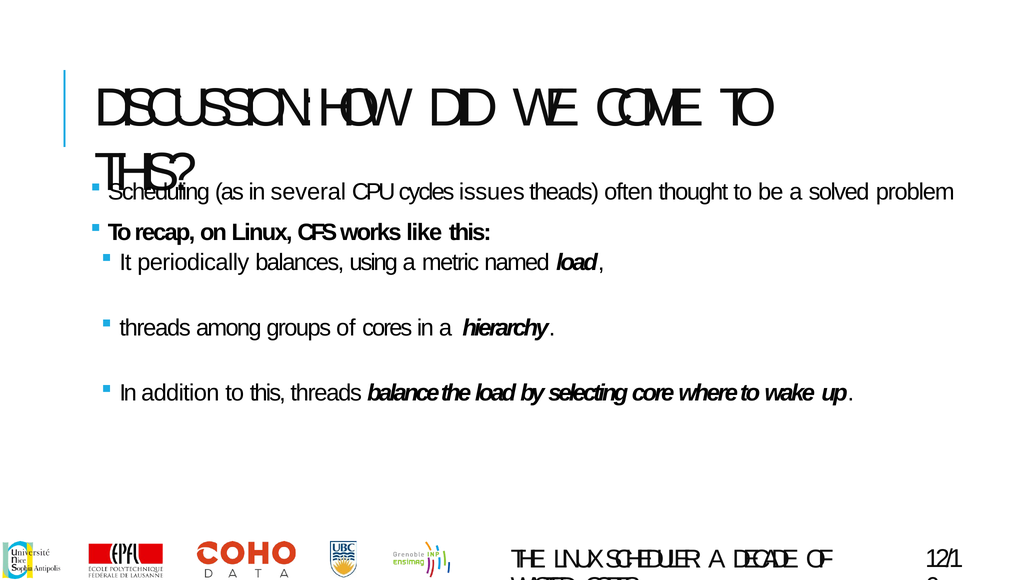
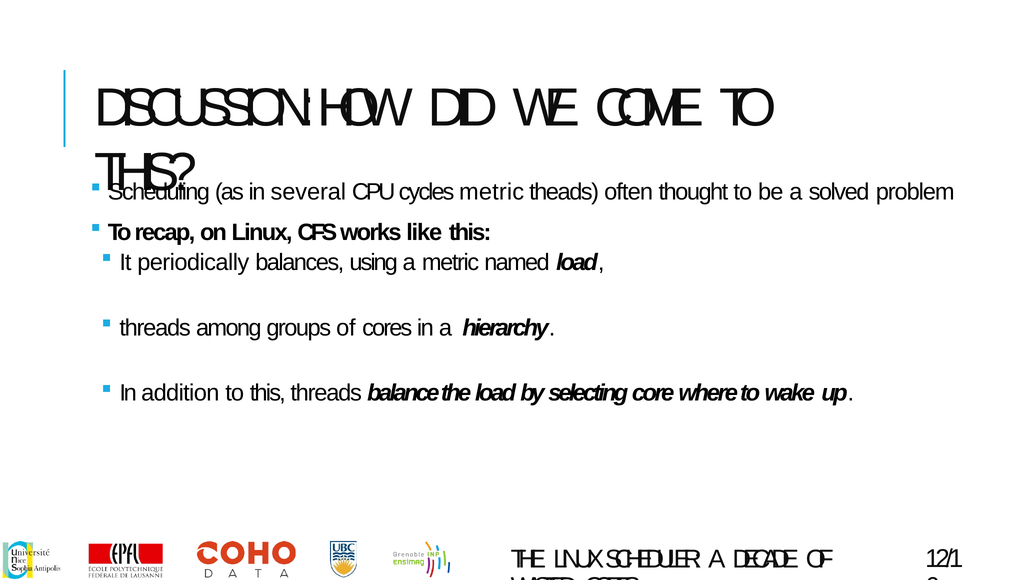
cycles issues: issues -> metric (492, 192)
